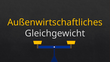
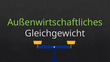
Außenwirtschaftliches colour: yellow -> light green (55, 22)
